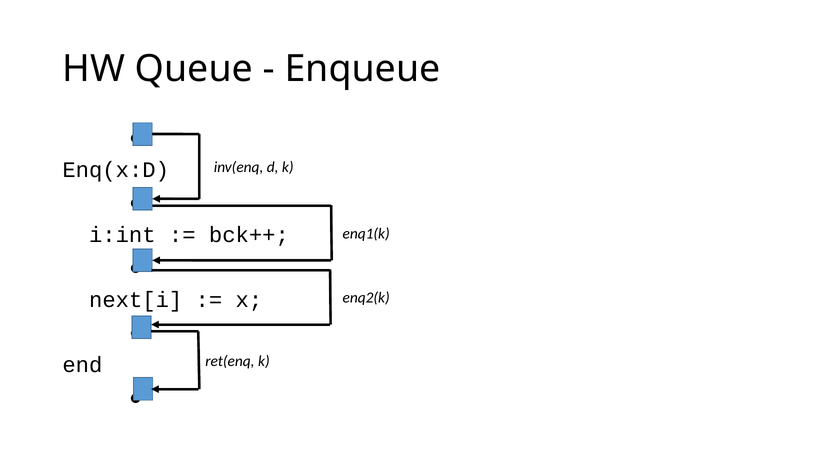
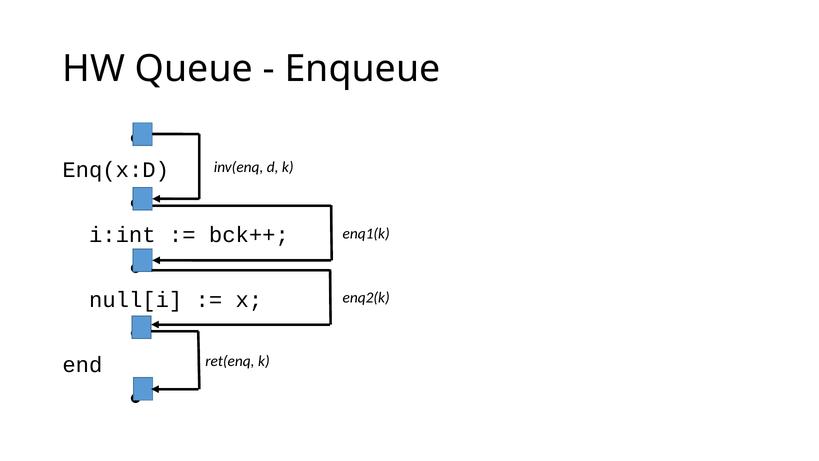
next[i: next[i -> null[i (136, 300)
